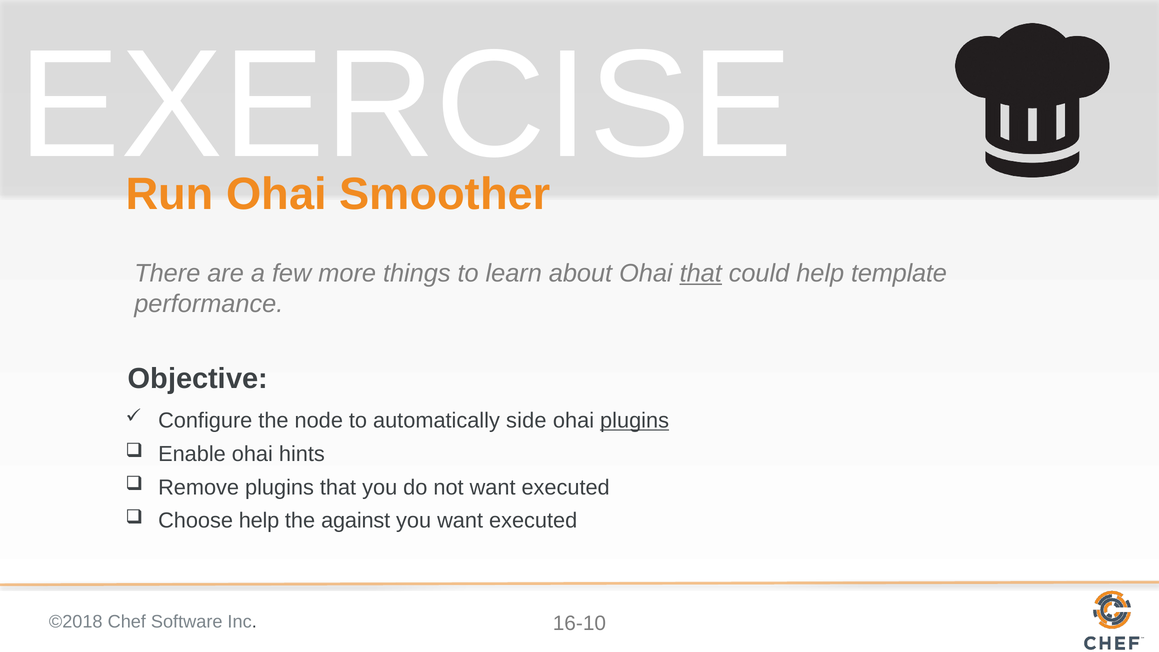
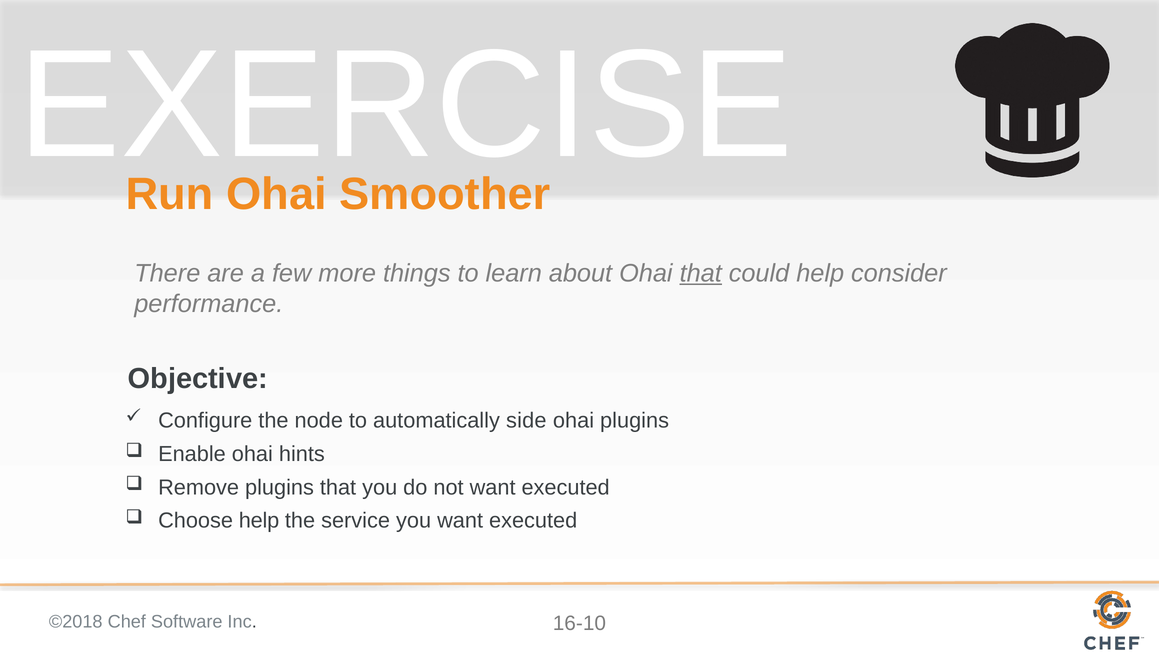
template: template -> consider (899, 274)
plugins underline: present -> none (635, 421)
against: against -> service (356, 521)
